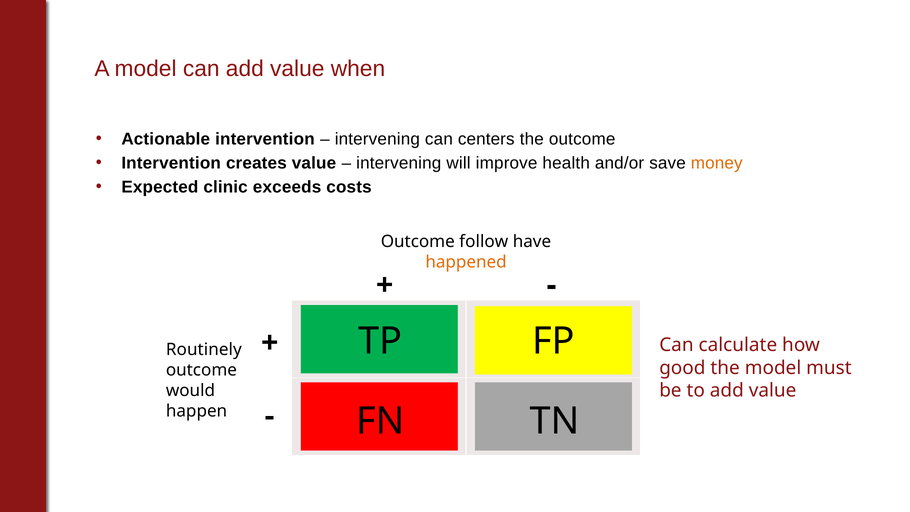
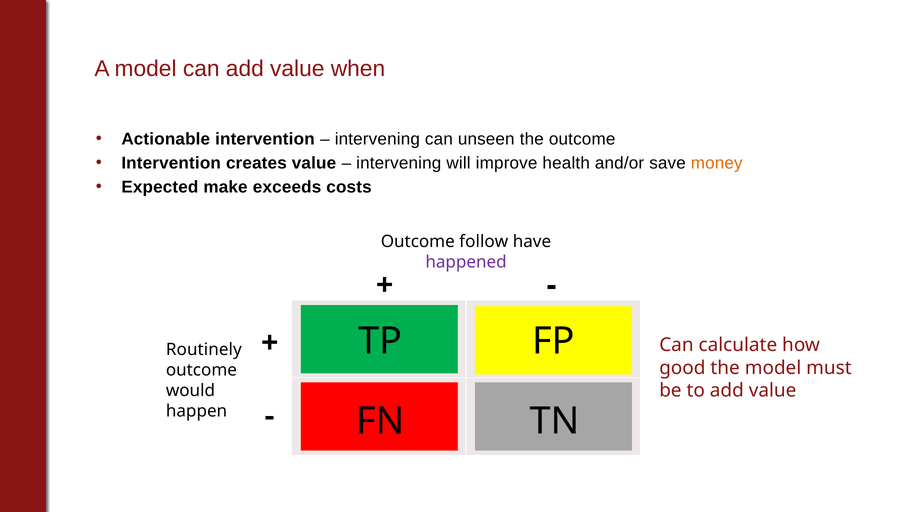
centers: centers -> unseen (486, 139)
clinic: clinic -> make (226, 187)
happened colour: orange -> purple (466, 262)
